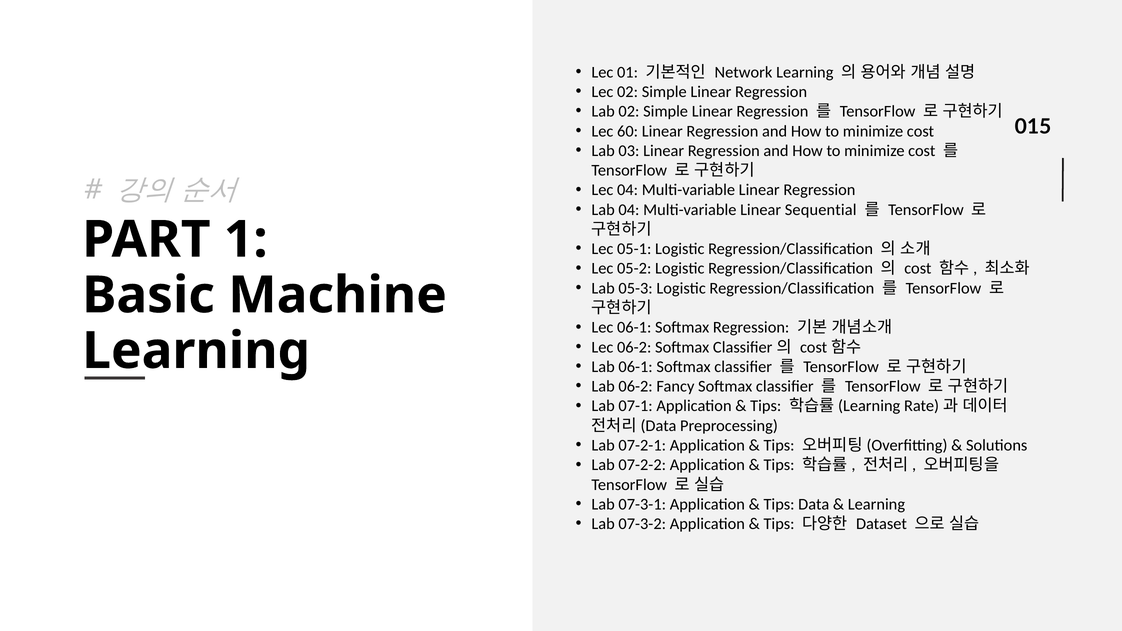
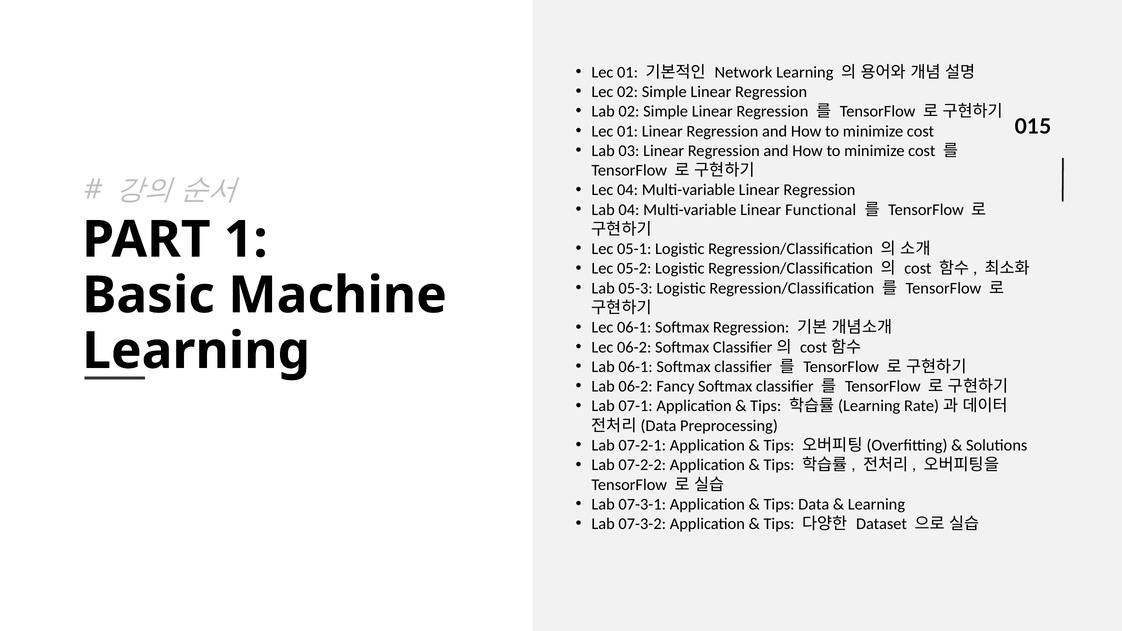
60: 60 -> 01 (628, 131)
Sequential: Sequential -> Functional (821, 210)
